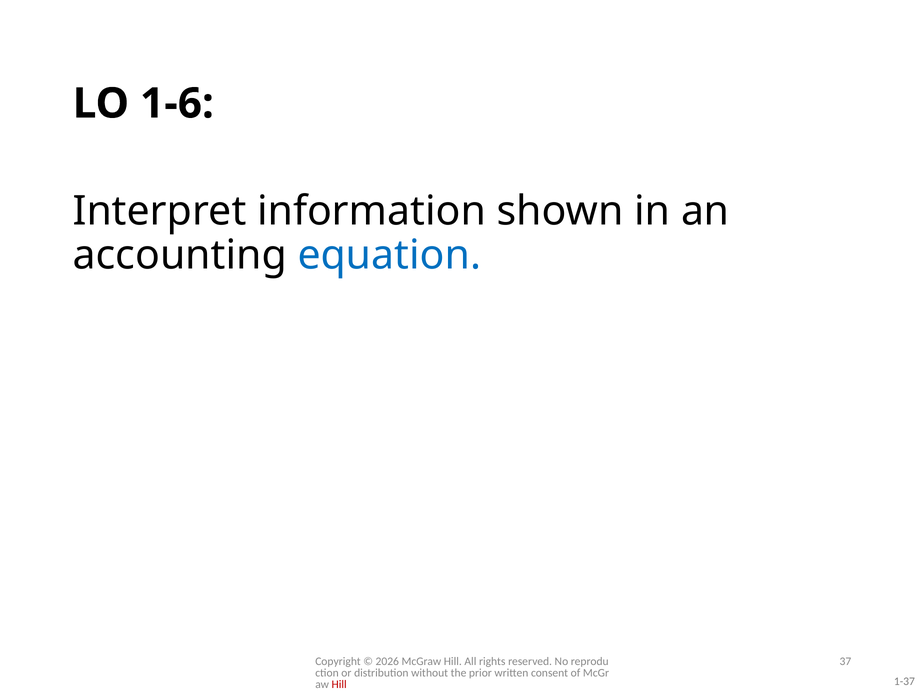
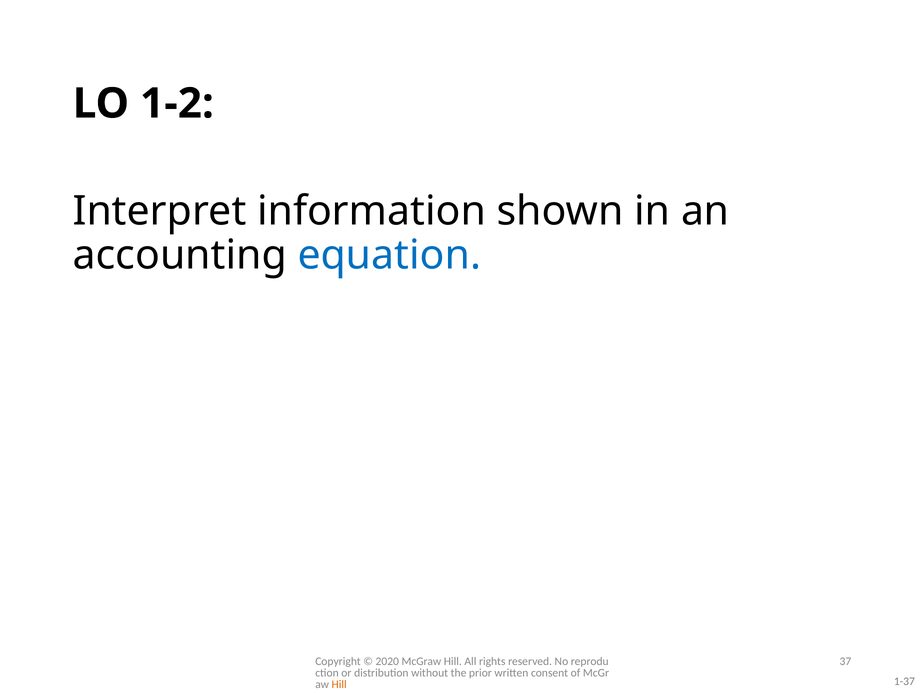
1-6: 1-6 -> 1-2 (177, 104)
2026: 2026 -> 2020 (387, 661)
Hill colour: red -> orange (339, 685)
